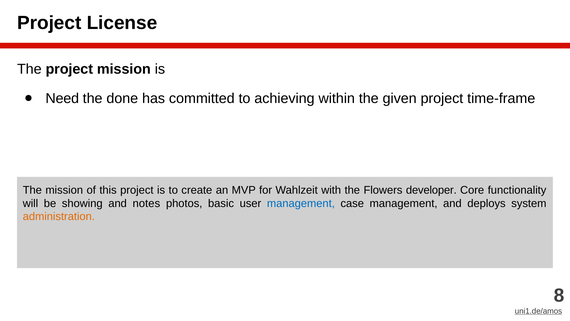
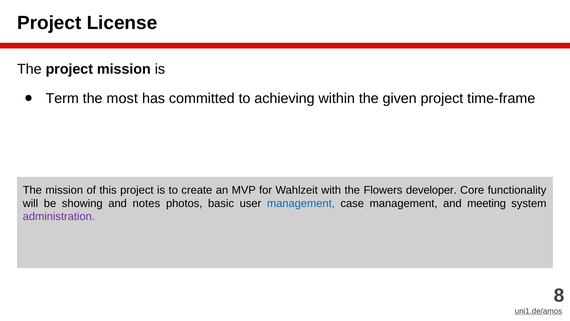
Need: Need -> Term (62, 98)
done: done -> most (122, 98)
deploys: deploys -> meeting (487, 203)
administration colour: orange -> purple (59, 216)
